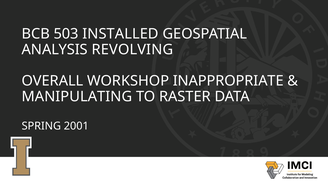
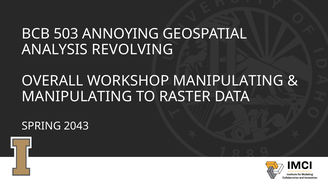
INSTALLED: INSTALLED -> ANNOYING (121, 34)
WORKSHOP INAPPROPRIATE: INAPPROPRIATE -> MANIPULATING (228, 81)
2001: 2001 -> 2043 (76, 126)
